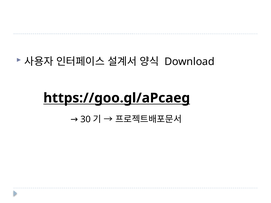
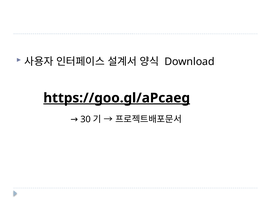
https://goo.gl/aPcaeg underline: none -> present (117, 98)
